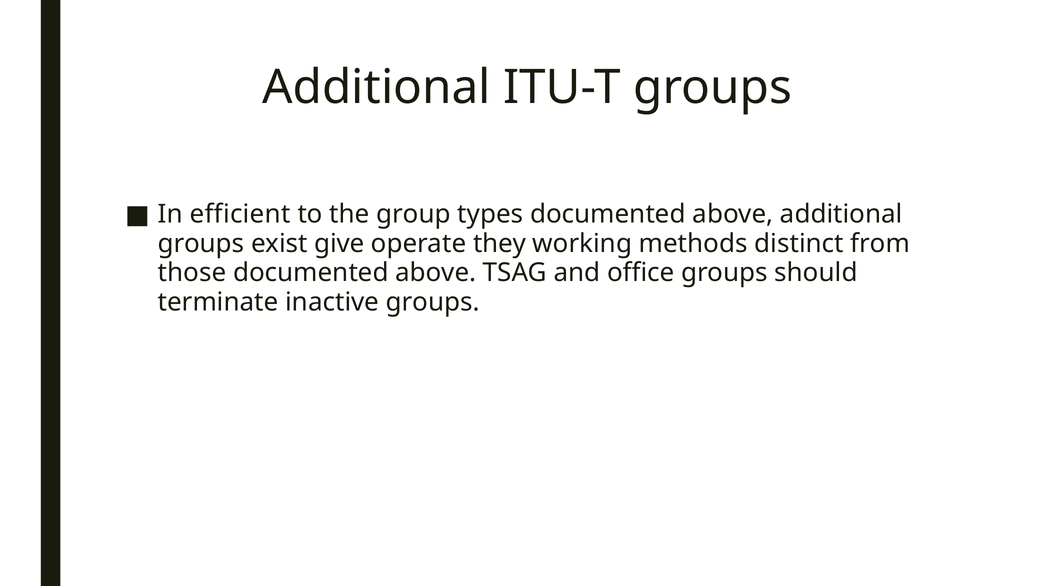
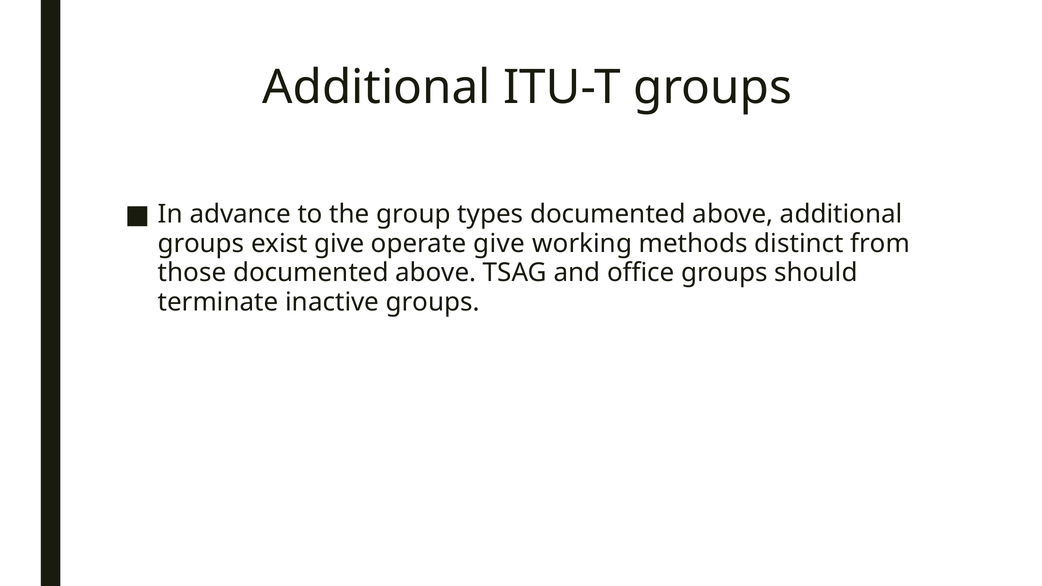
efficient: efficient -> advance (240, 214)
operate they: they -> give (499, 244)
